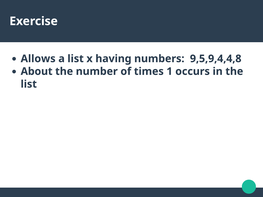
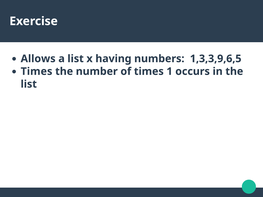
9,5,9,4,4,8: 9,5,9,4,4,8 -> 1,3,3,9,6,5 (216, 59)
About: About -> Times (37, 71)
